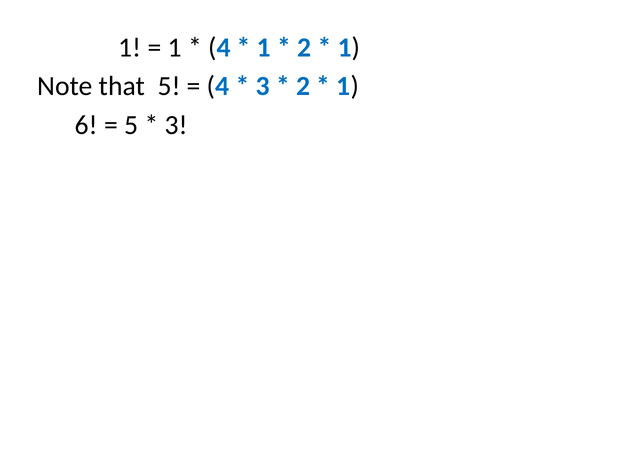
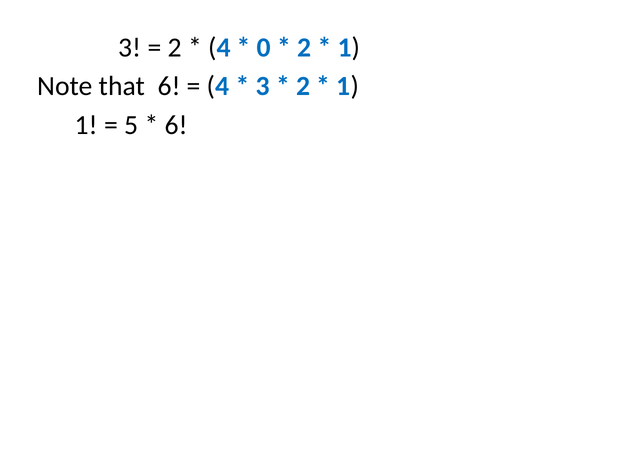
1: 1 -> 3 (130, 48)
1: 1 -> 2 (175, 48)
1: 1 -> 0 (264, 48)
that 5: 5 -> 6 (169, 86)
6: 6 -> 1 (86, 125)
3: 3 -> 6 (176, 125)
